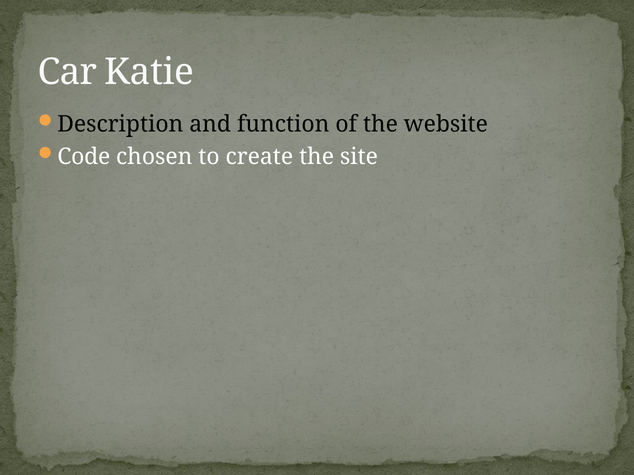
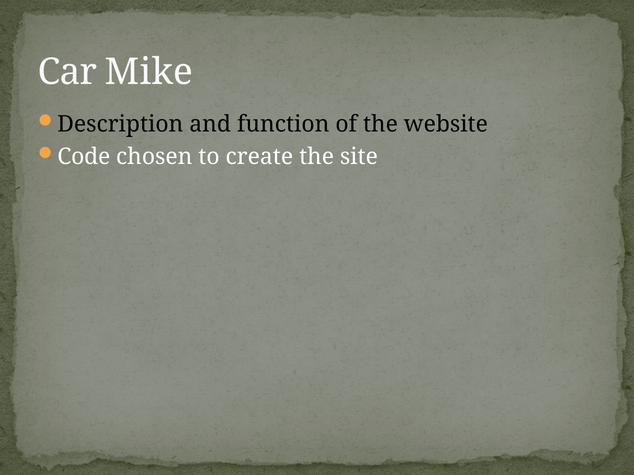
Katie: Katie -> Mike (149, 72)
